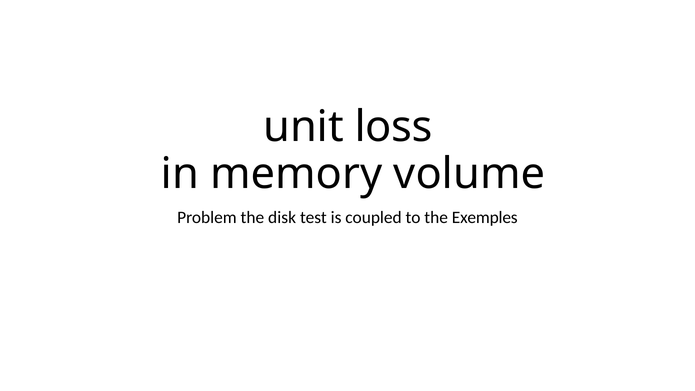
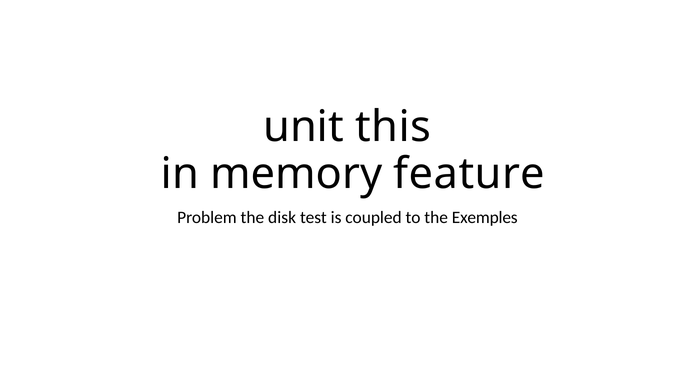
loss: loss -> this (393, 127)
volume: volume -> feature (469, 174)
